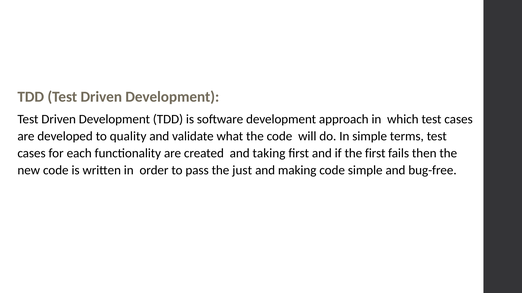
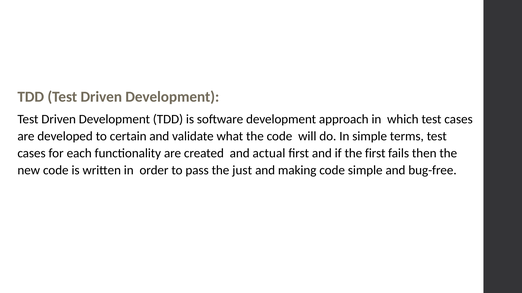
quality: quality -> certain (128, 137)
taking: taking -> actual (269, 154)
